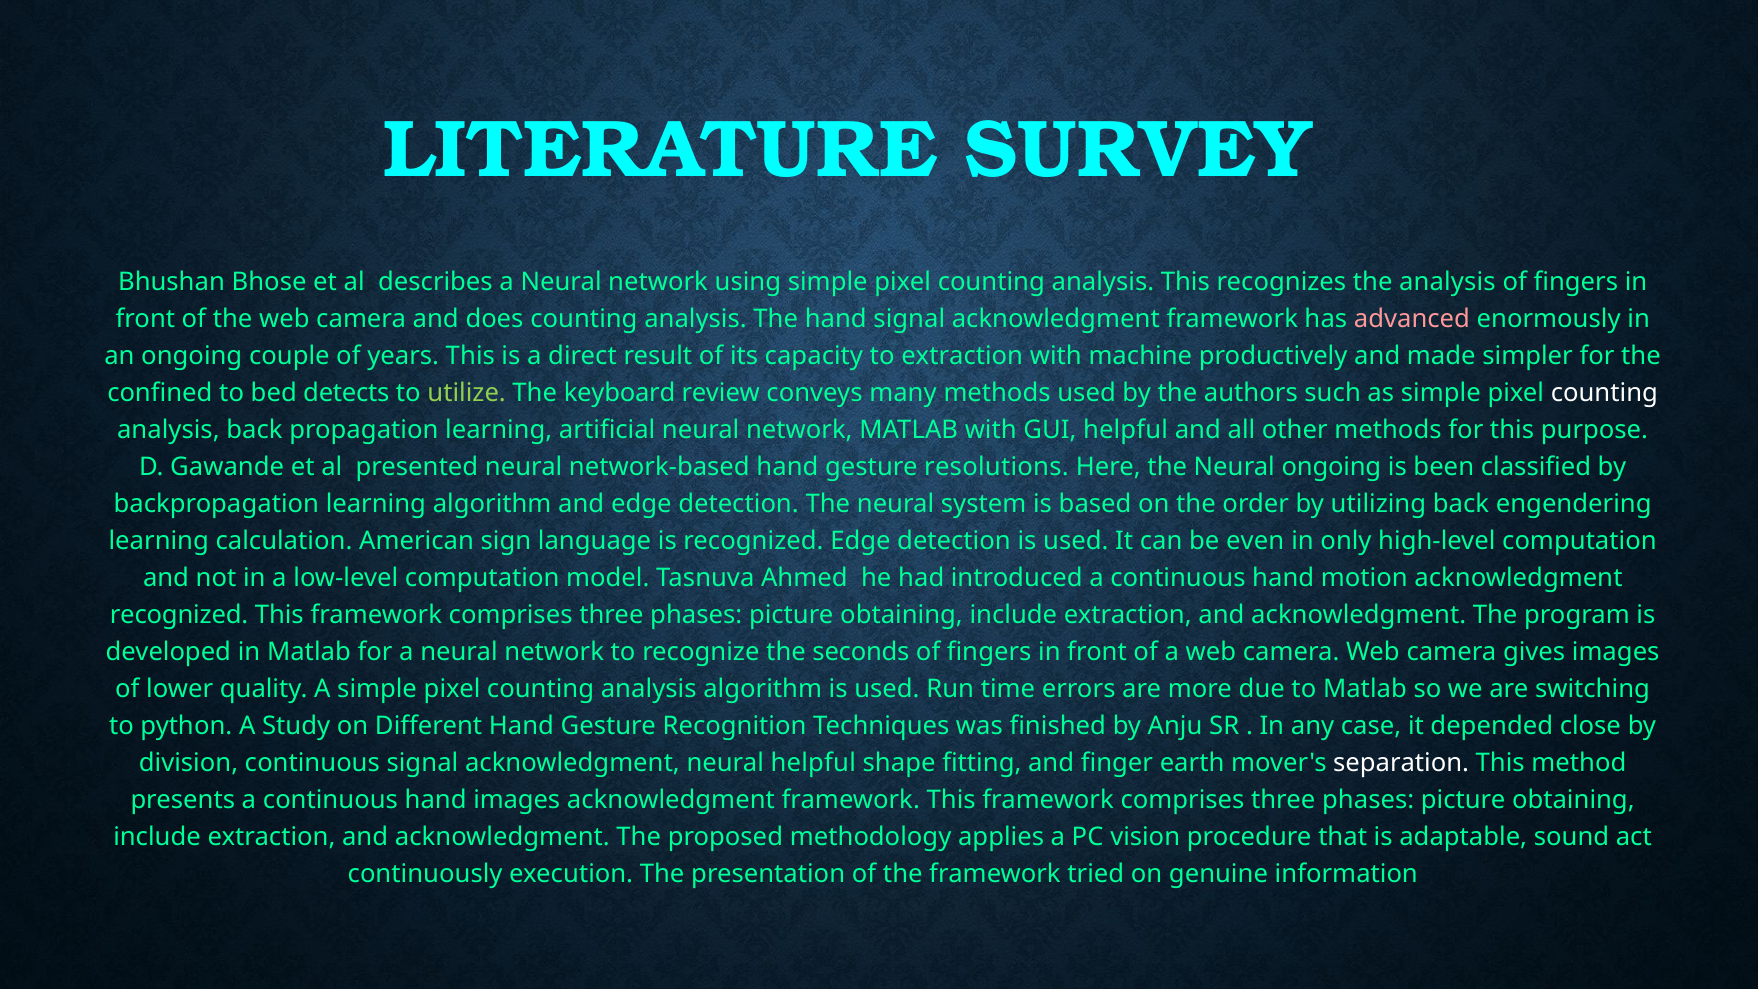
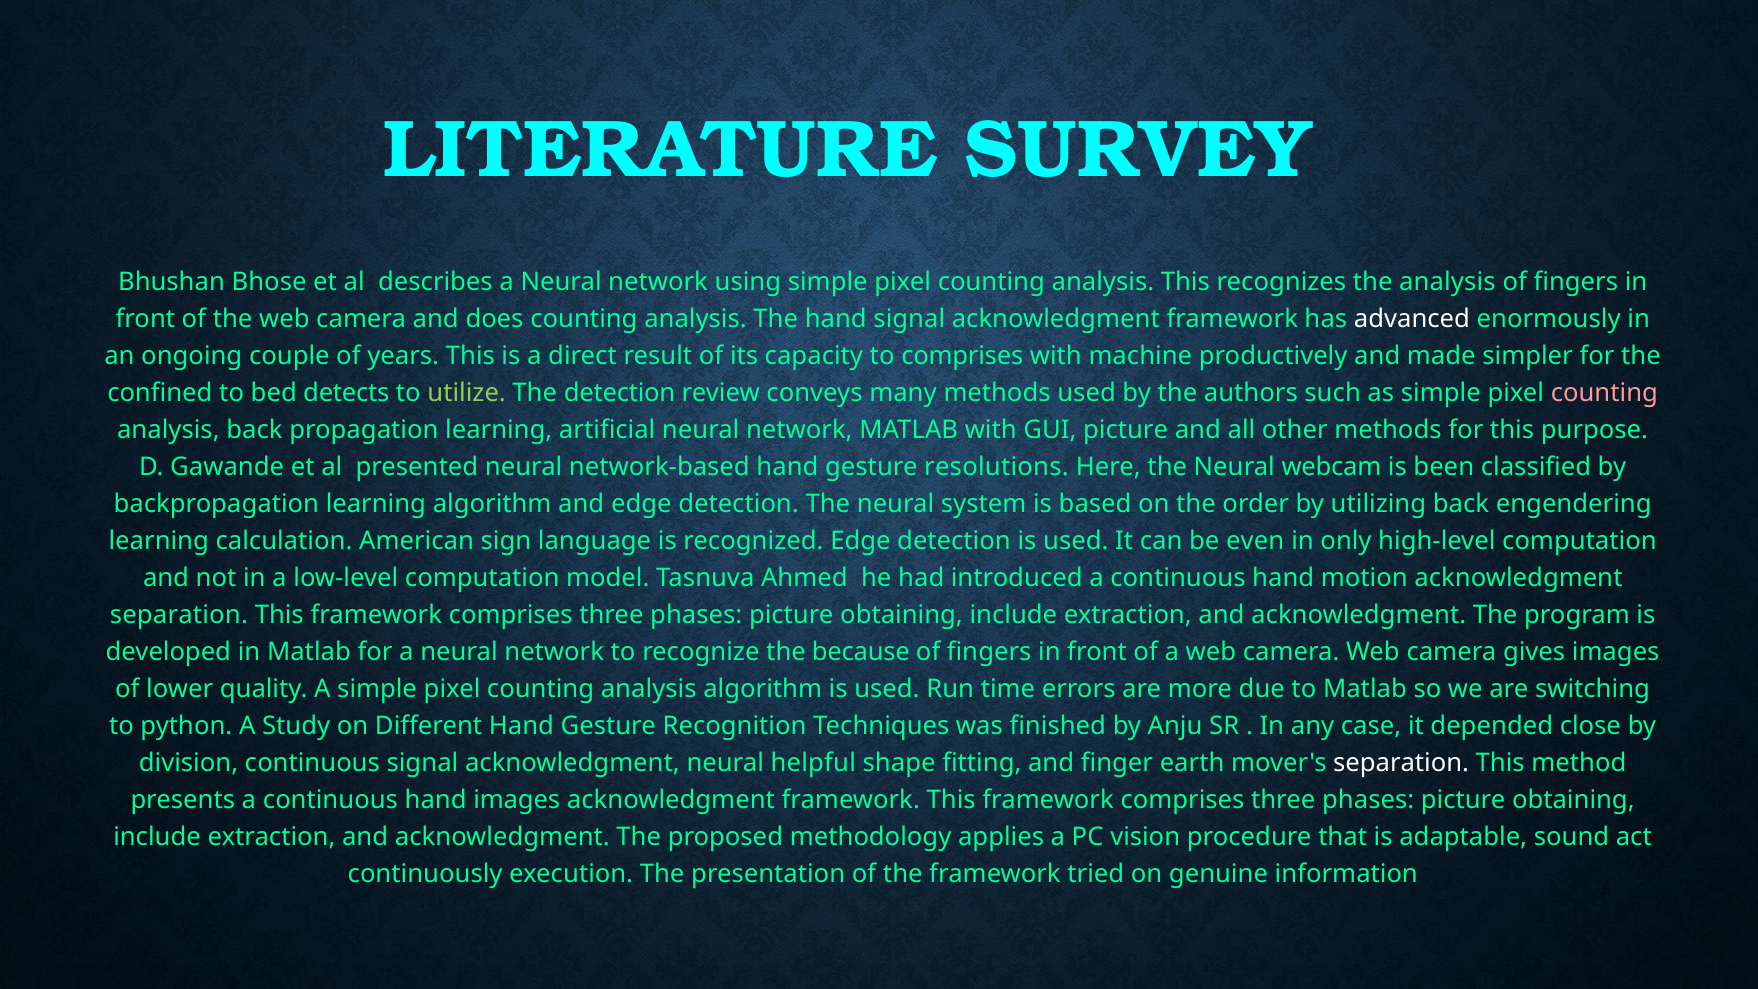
advanced colour: pink -> white (1412, 319)
to extraction: extraction -> comprises (962, 356)
The keyboard: keyboard -> detection (620, 393)
counting colour: white -> pink (1604, 393)
GUI helpful: helpful -> picture (1126, 430)
Neural ongoing: ongoing -> webcam (1331, 467)
recognized: recognized -> separation (179, 615)
seconds: seconds -> because (861, 652)
